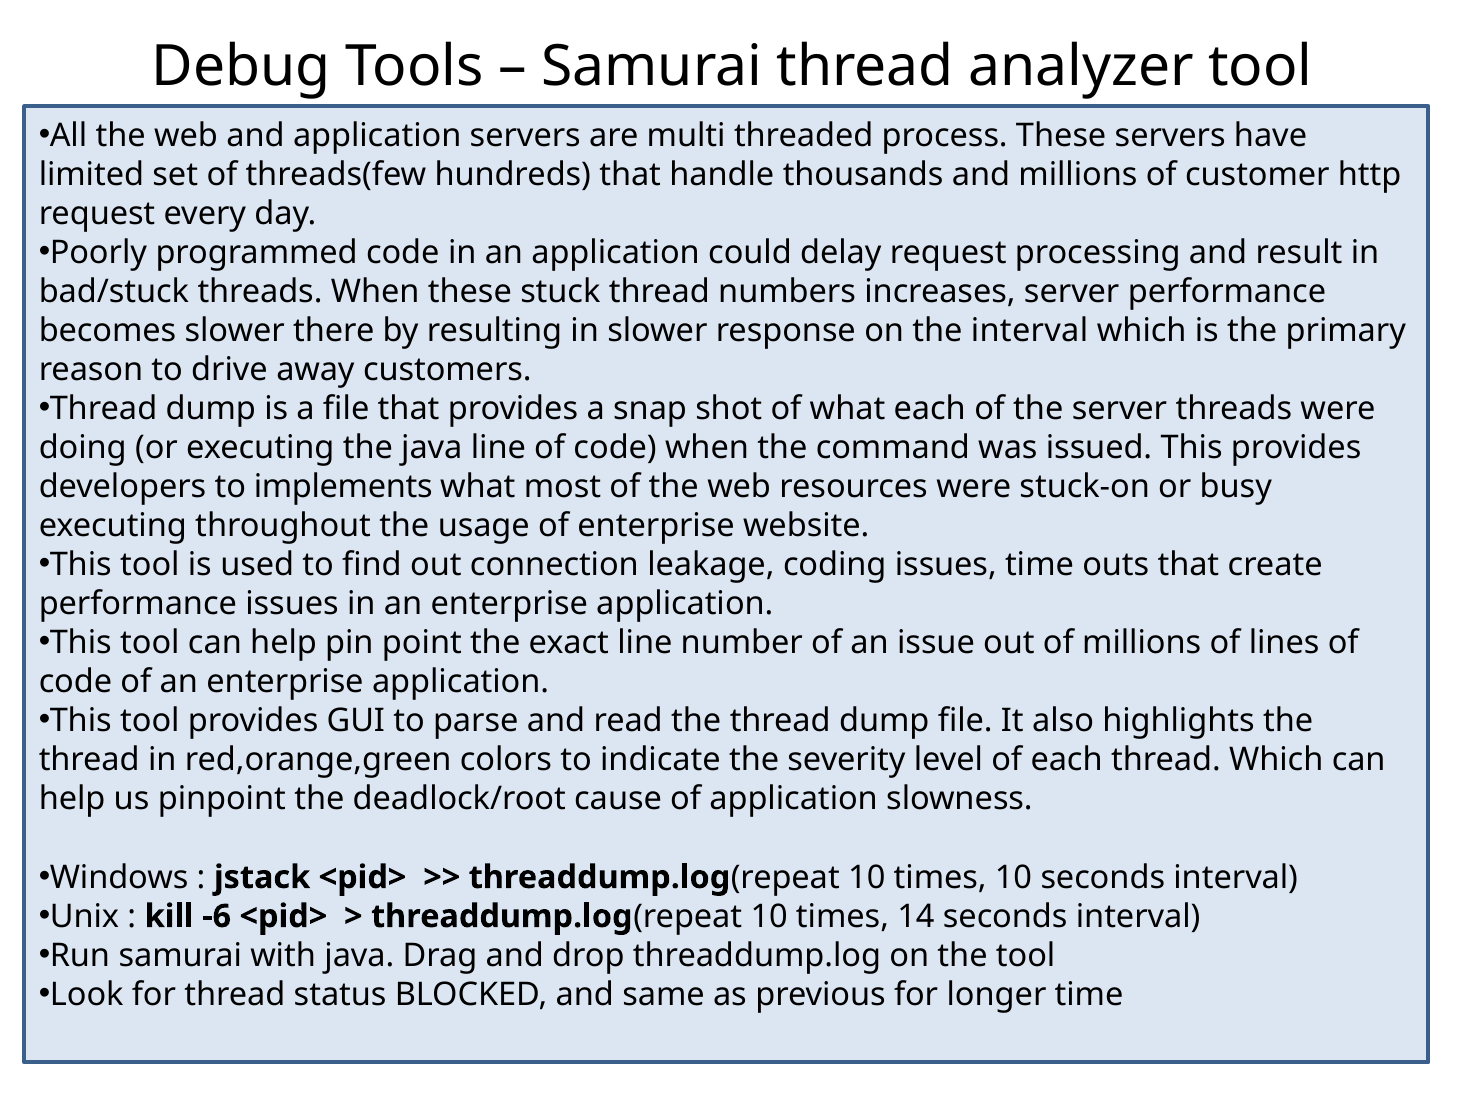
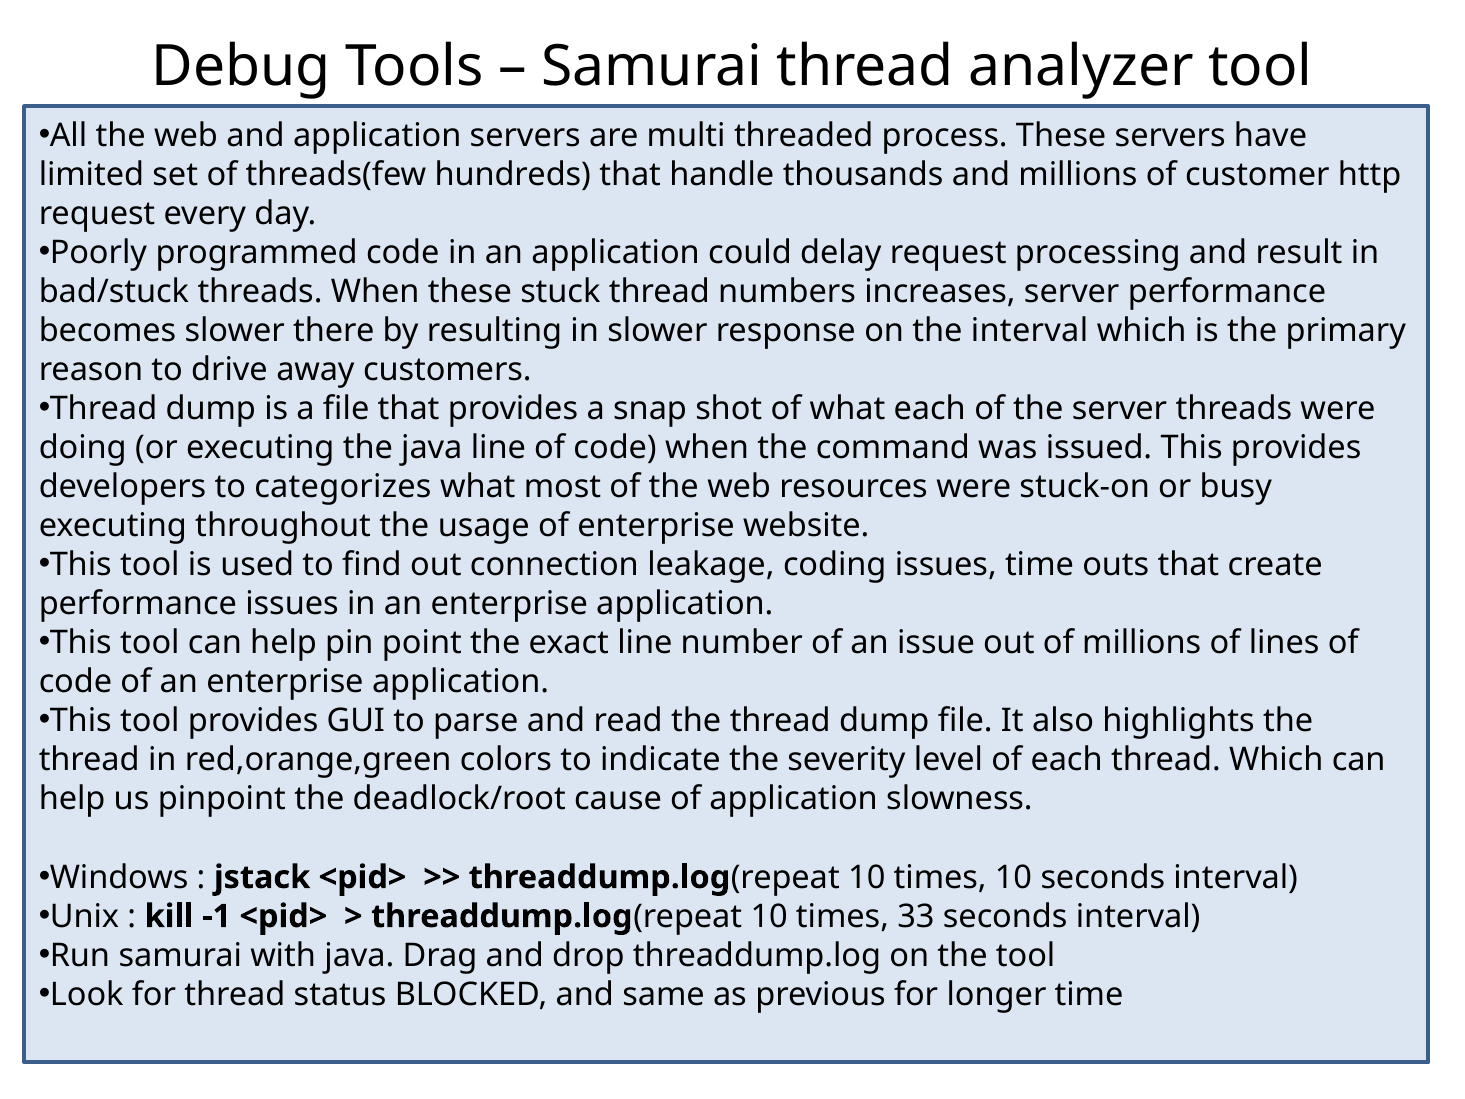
implements: implements -> categorizes (343, 487)
-6: -6 -> -1 (217, 916)
14: 14 -> 33 (916, 916)
